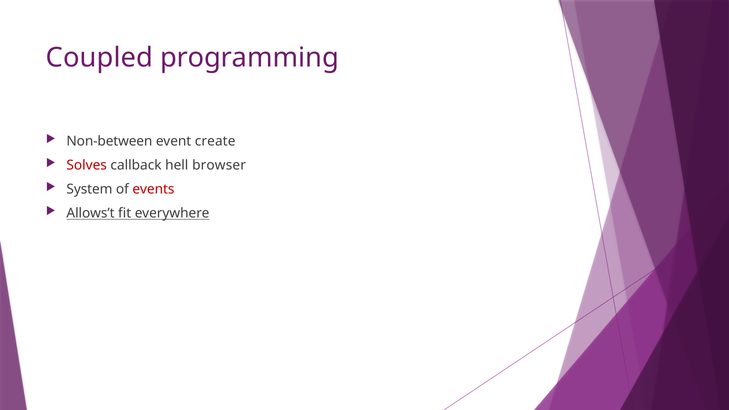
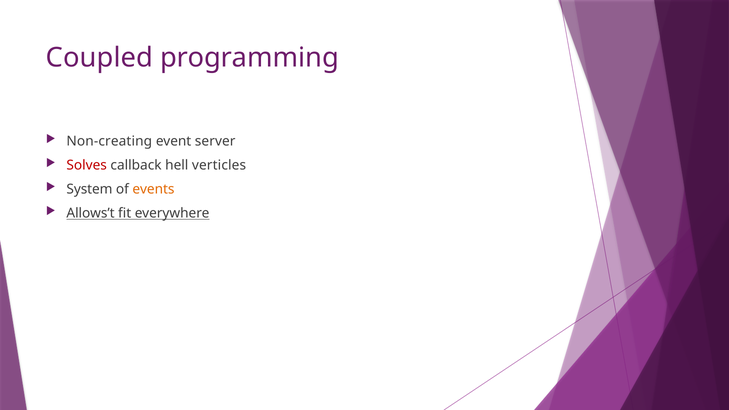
Non-between: Non-between -> Non-creating (109, 141)
create: create -> server (215, 141)
browser: browser -> verticles (219, 165)
events colour: red -> orange (153, 189)
